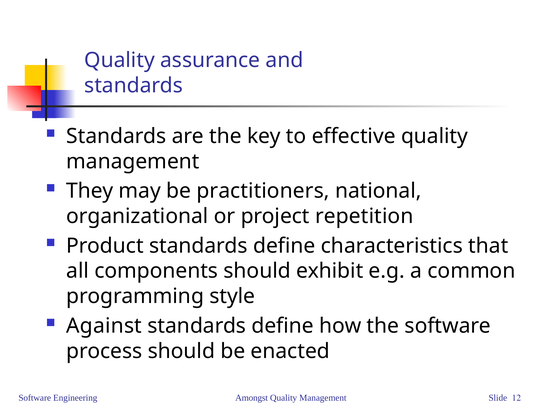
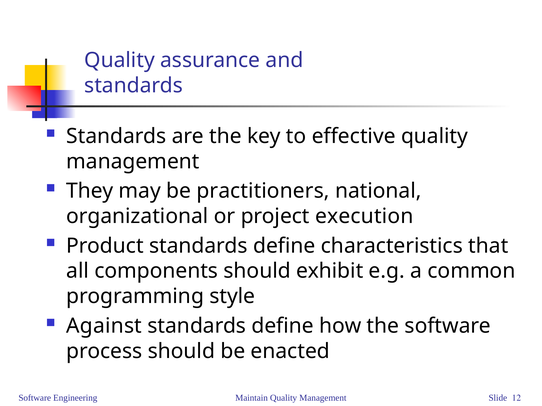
repetition: repetition -> execution (364, 217)
Amongst: Amongst -> Maintain (252, 398)
